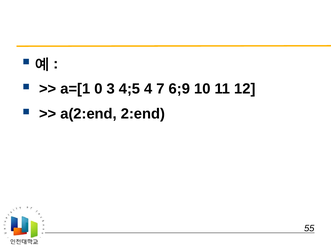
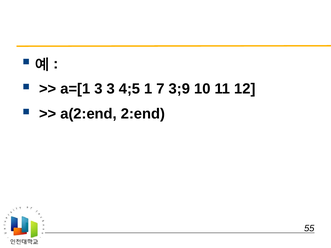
a=[1 0: 0 -> 3 (98, 89)
4: 4 -> 1 (148, 89)
6;9: 6;9 -> 3;9 (179, 89)
